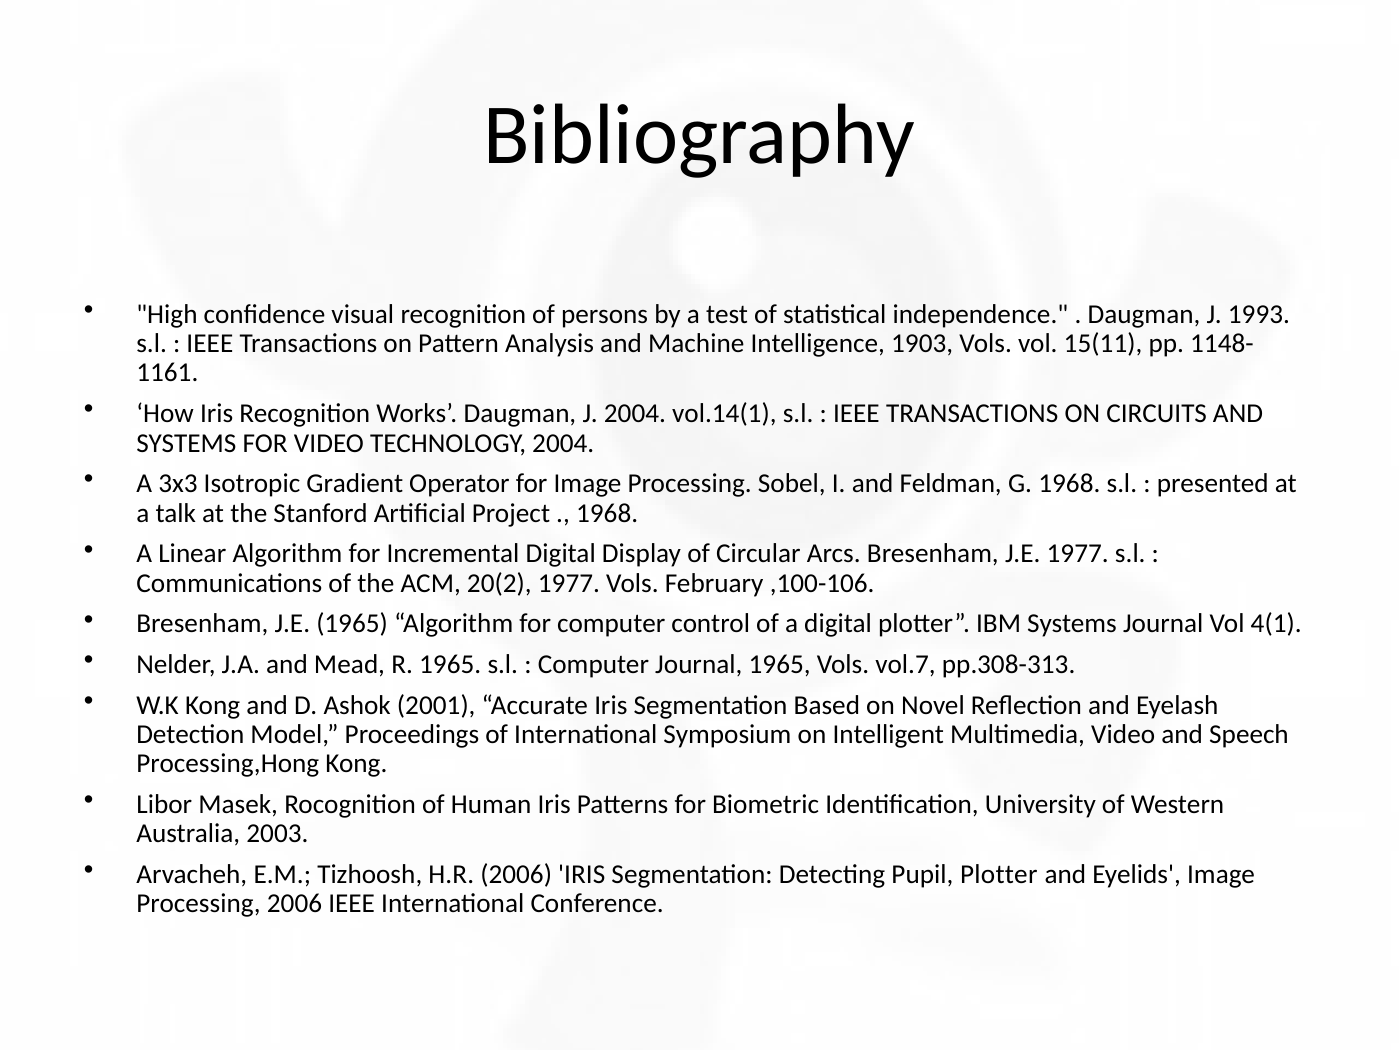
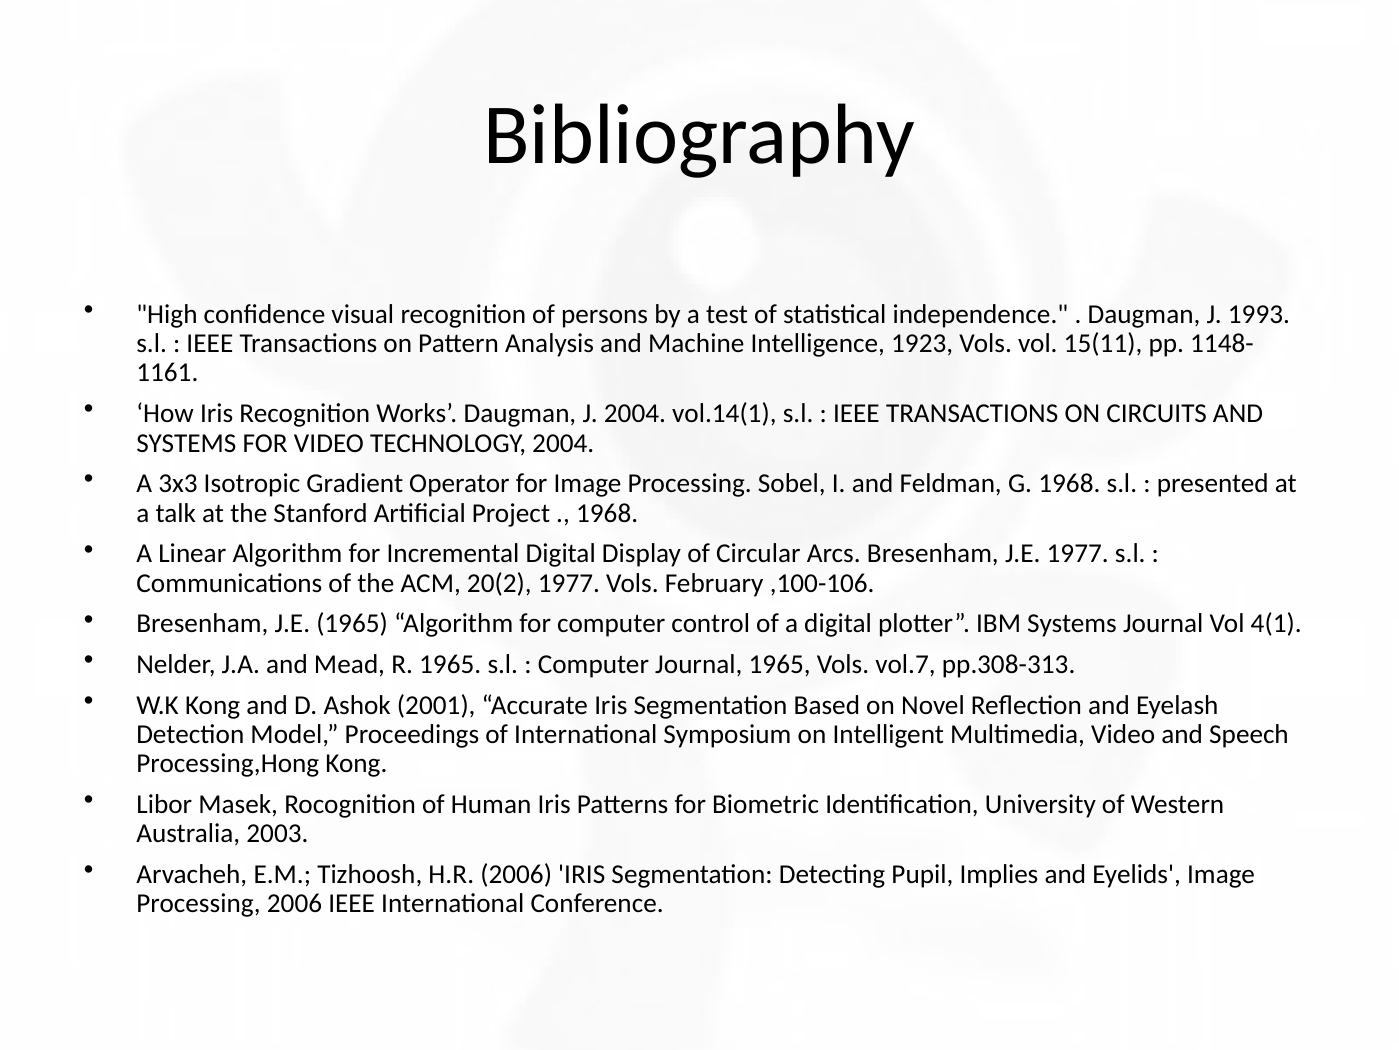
1903: 1903 -> 1923 (922, 343)
Pupil Plotter: Plotter -> Implies (999, 874)
